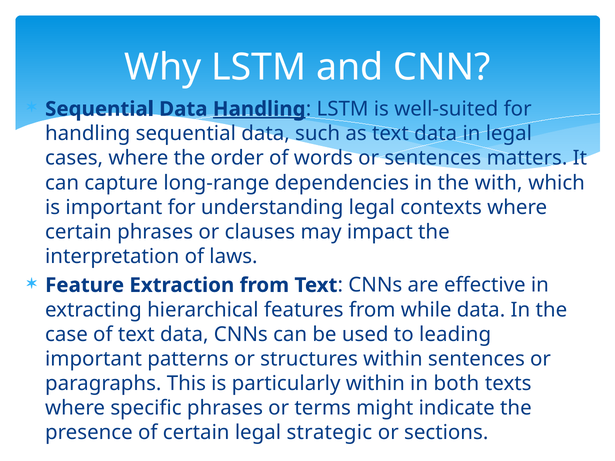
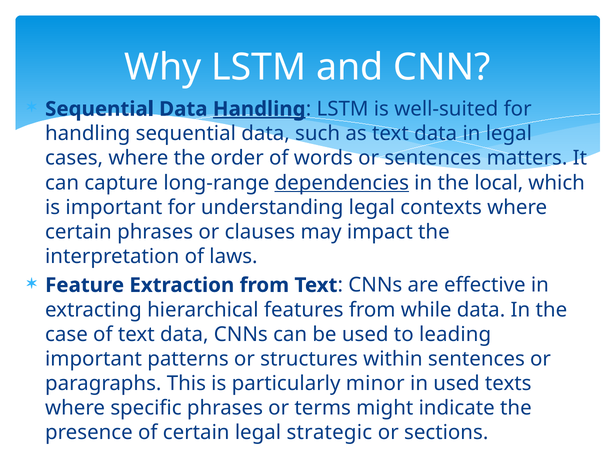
dependencies underline: none -> present (342, 183)
with: with -> local (499, 183)
particularly within: within -> minor (375, 384)
in both: both -> used (457, 384)
